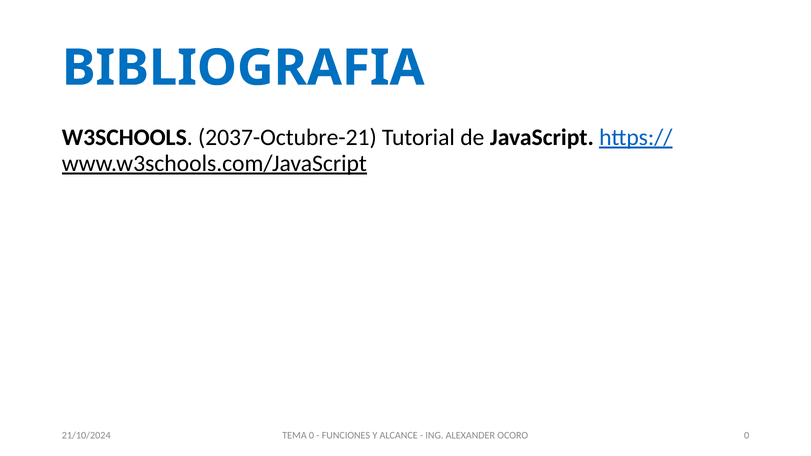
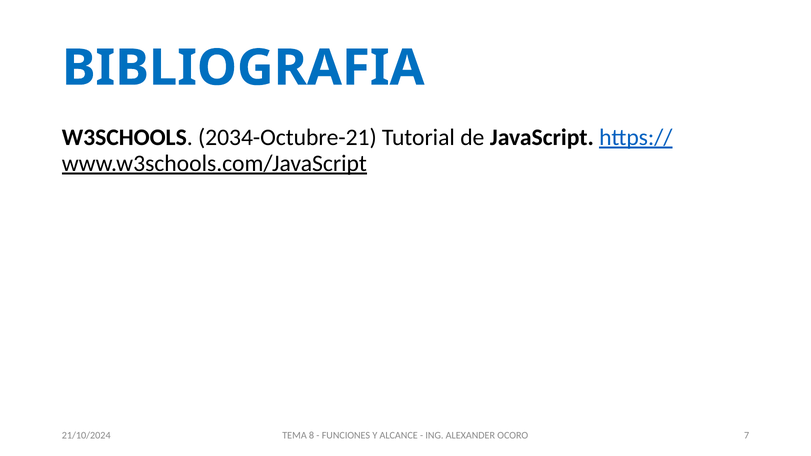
2037-Octubre-21: 2037-Octubre-21 -> 2034-Octubre-21 (287, 137)
TEMA 0: 0 -> 8 (312, 436)
OCORO 0: 0 -> 7 (747, 436)
